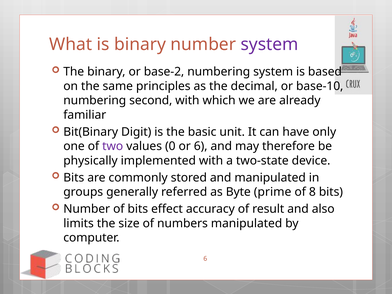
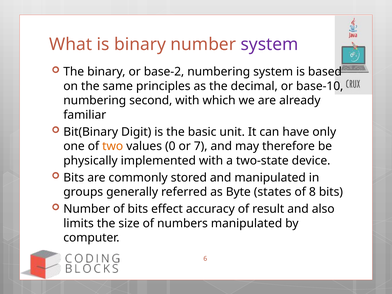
two colour: purple -> orange (113, 146)
or 6: 6 -> 7 (201, 146)
prime: prime -> states (273, 192)
